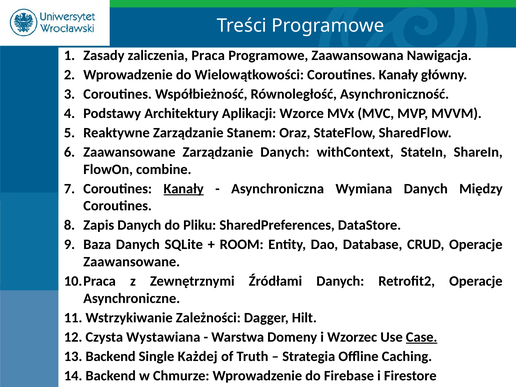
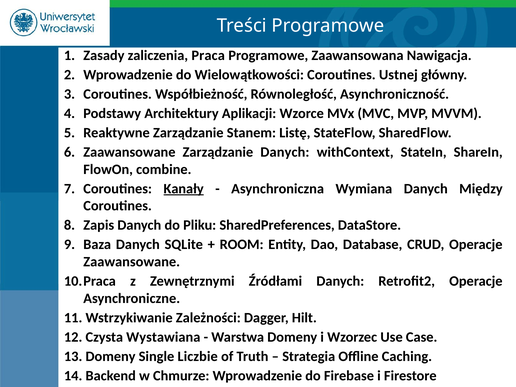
Wielowątkowości Coroutines Kanały: Kanały -> Ustnej (398, 75)
Oraz: Oraz -> Listę (295, 133)
Case underline: present -> none (422, 337)
13 Backend: Backend -> Domeny (111, 356)
Każdej: Każdej -> Liczbie (198, 356)
